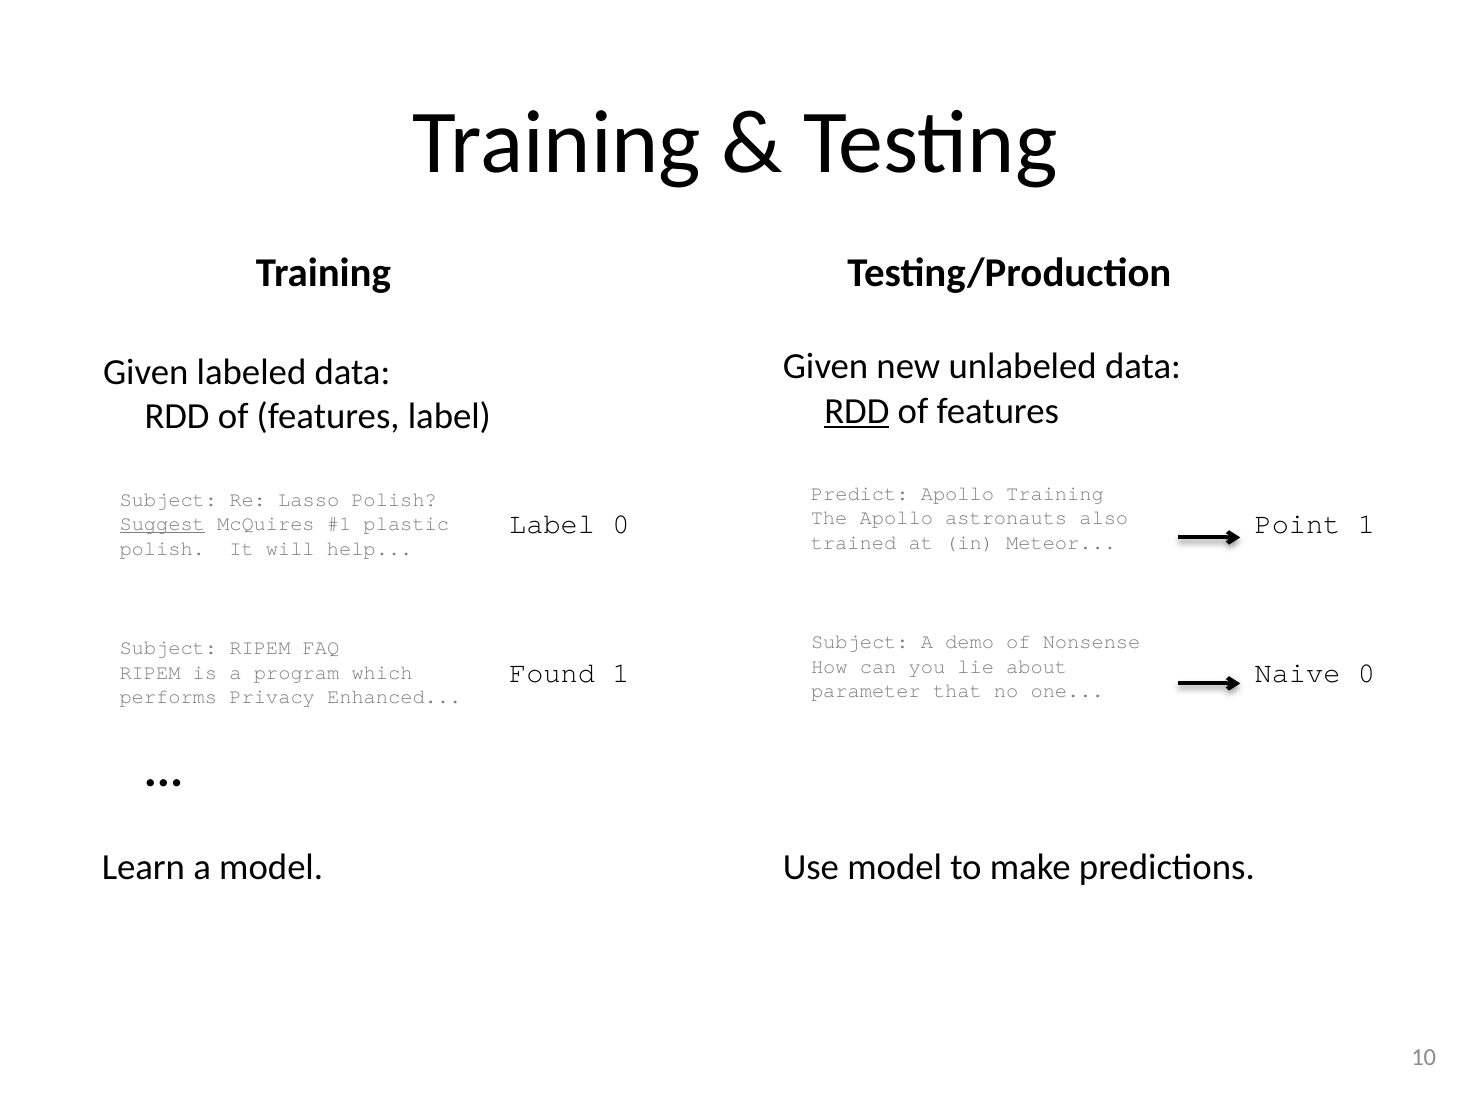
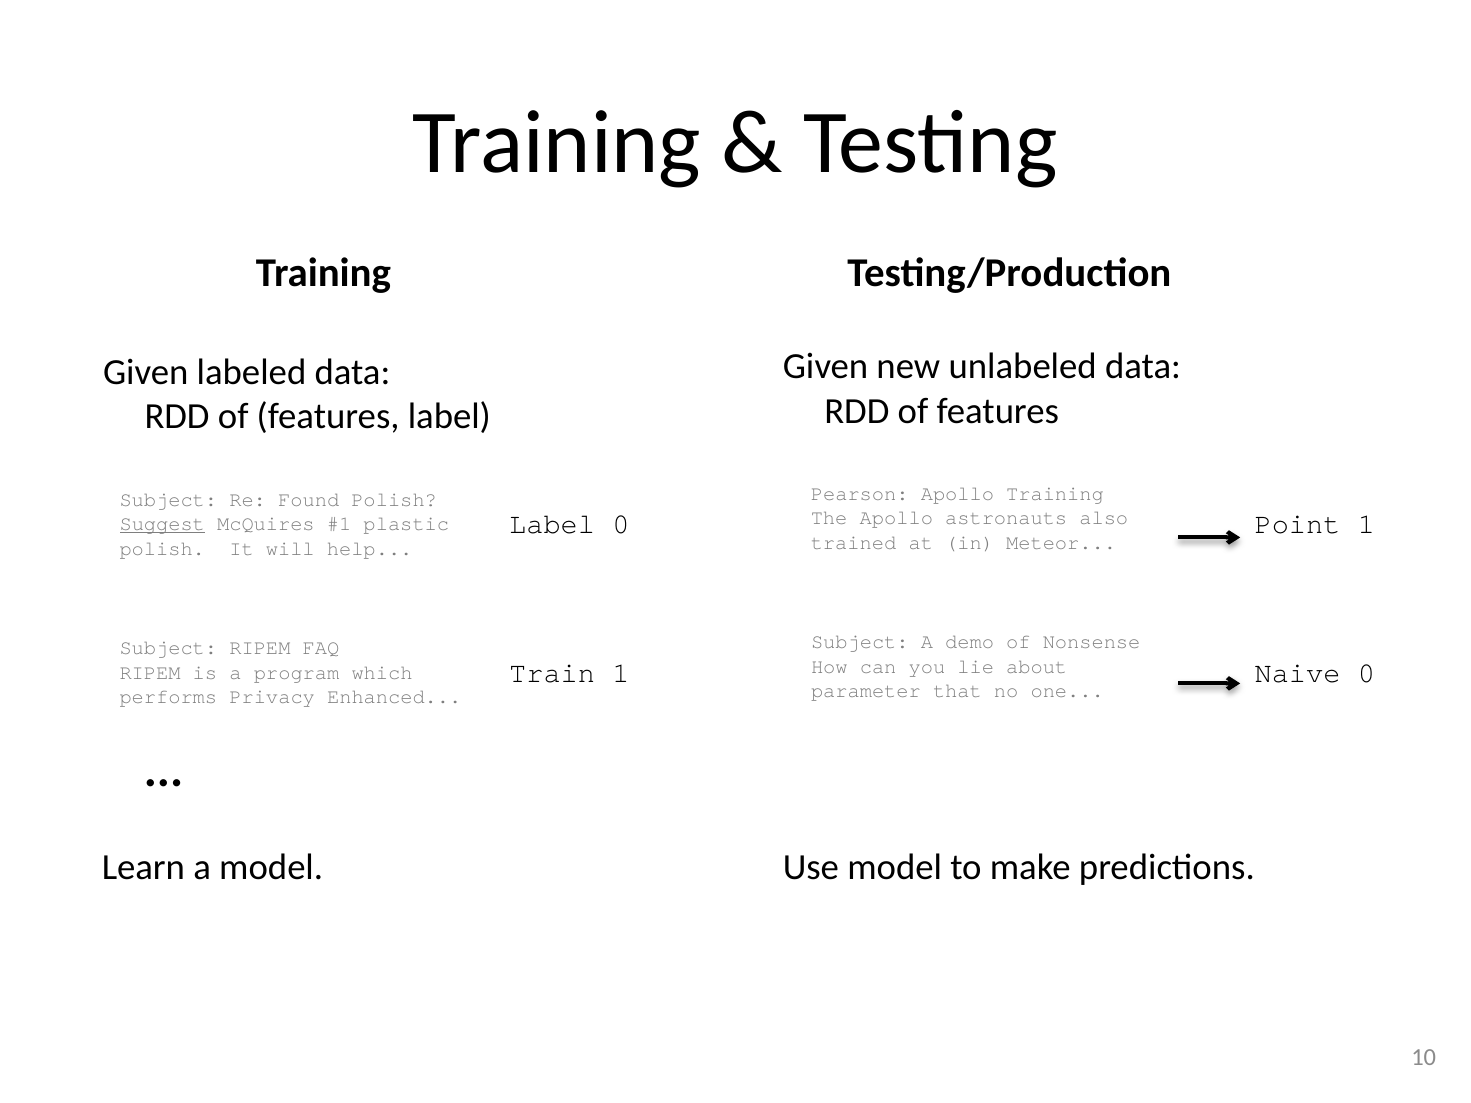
RDD underline: present -> none (857, 411)
Predict: Predict -> Pearson (860, 494)
Lasso: Lasso -> Found (309, 499)
Found: Found -> Train (552, 673)
